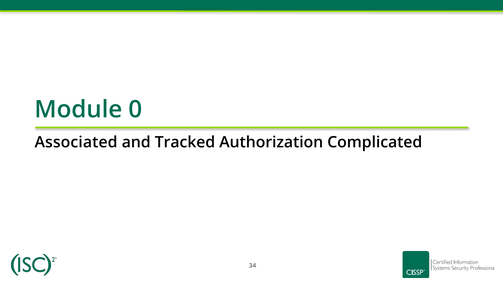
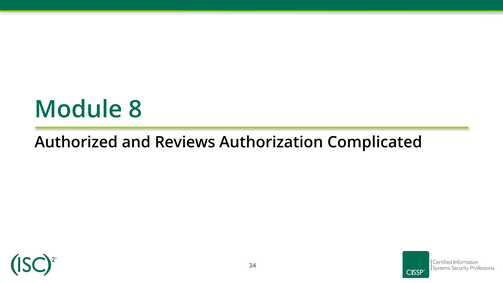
0: 0 -> 8 (135, 110)
Associated: Associated -> Authorized (76, 142)
Tracked: Tracked -> Reviews (185, 142)
